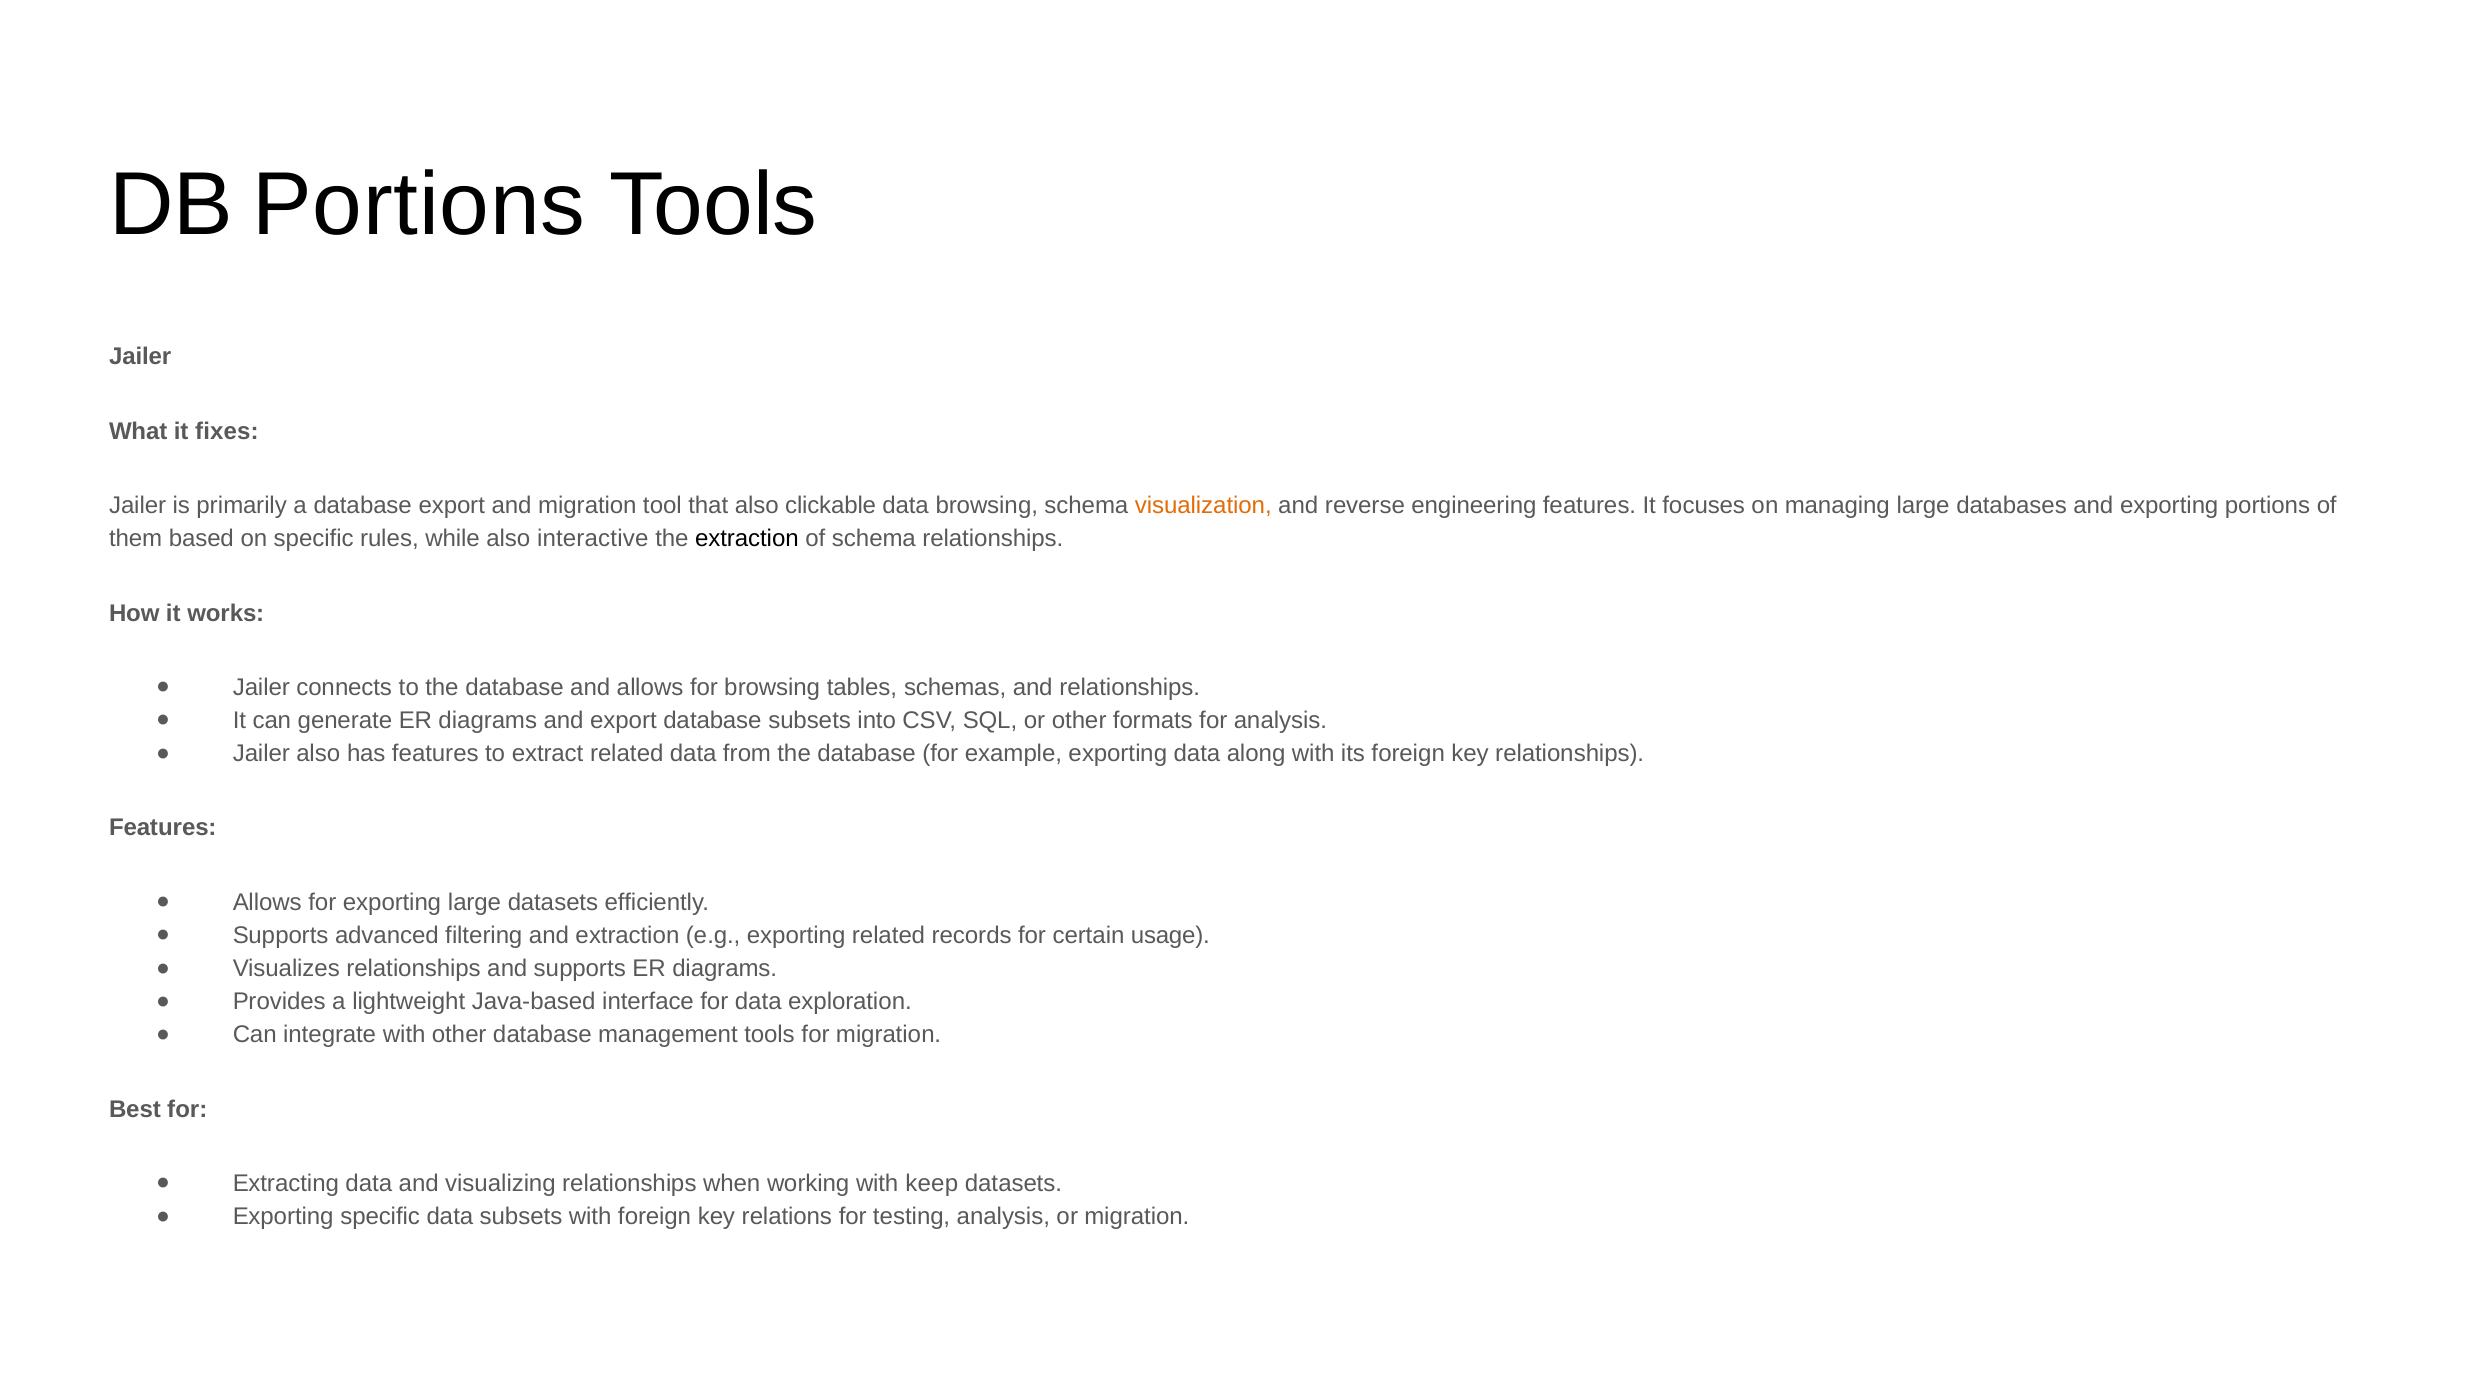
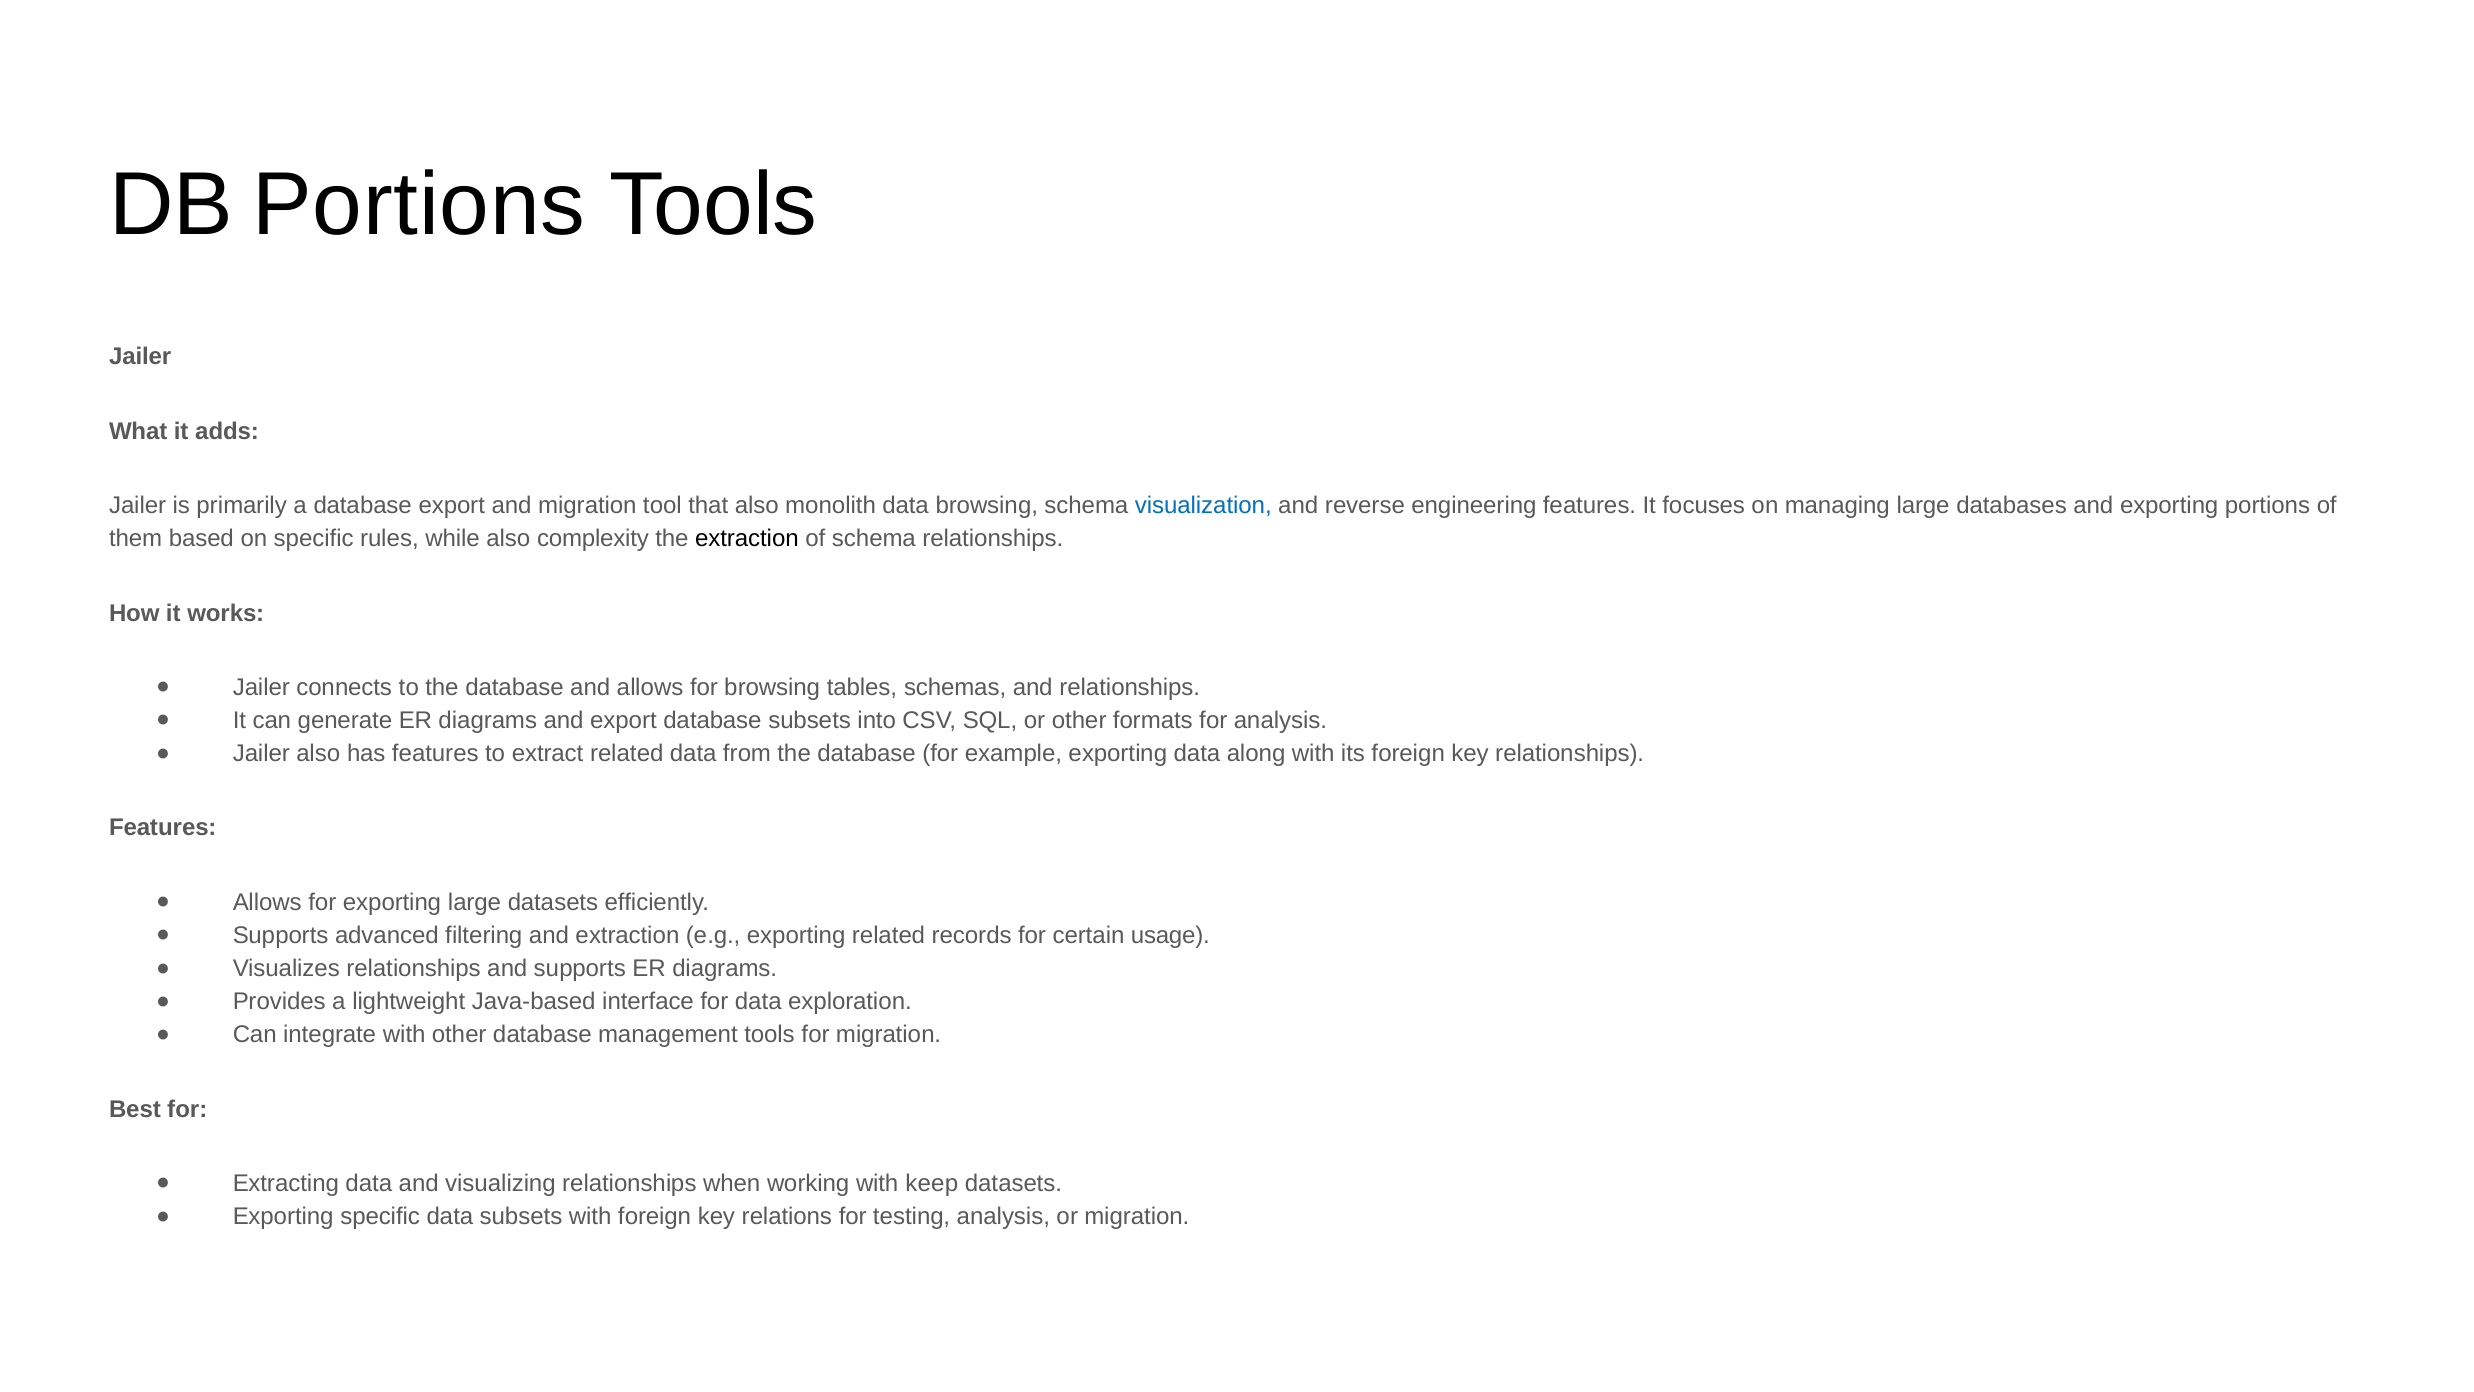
fixes: fixes -> adds (227, 431)
clickable: clickable -> monolith (831, 506)
visualization colour: orange -> blue (1203, 506)
interactive: interactive -> complexity (593, 539)
